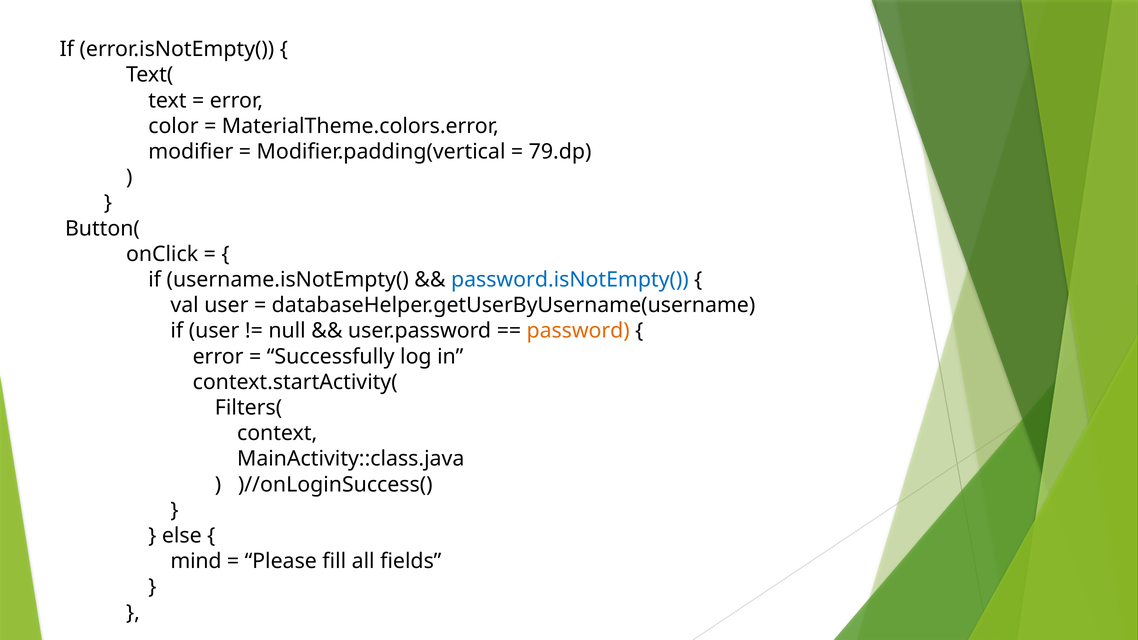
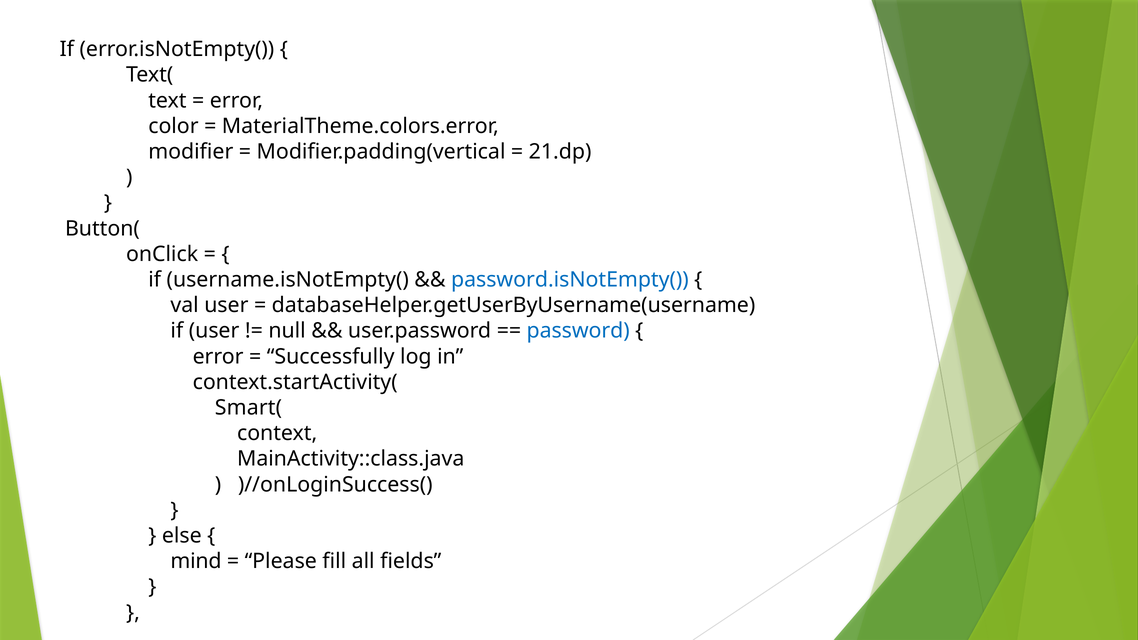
79.dp: 79.dp -> 21.dp (560, 152)
password colour: orange -> blue (578, 331)
Filters(: Filters( -> Smart( (248, 408)
